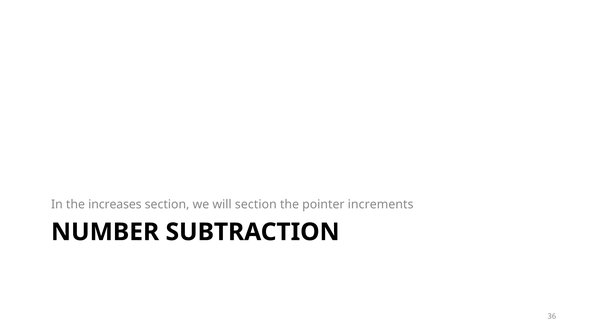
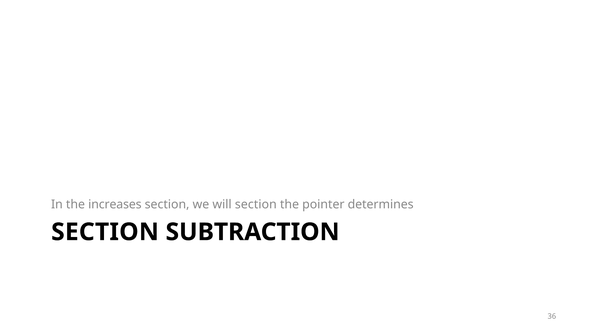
increments: increments -> determines (381, 205)
NUMBER: NUMBER -> SECTION (105, 232)
